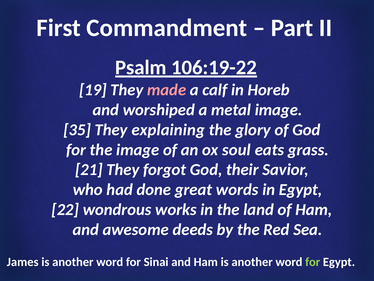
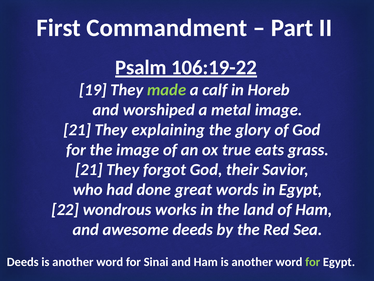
made colour: pink -> light green (167, 90)
35: 35 -> 21 (77, 130)
soul: soul -> true (236, 149)
James: James -> Deeds (23, 261)
